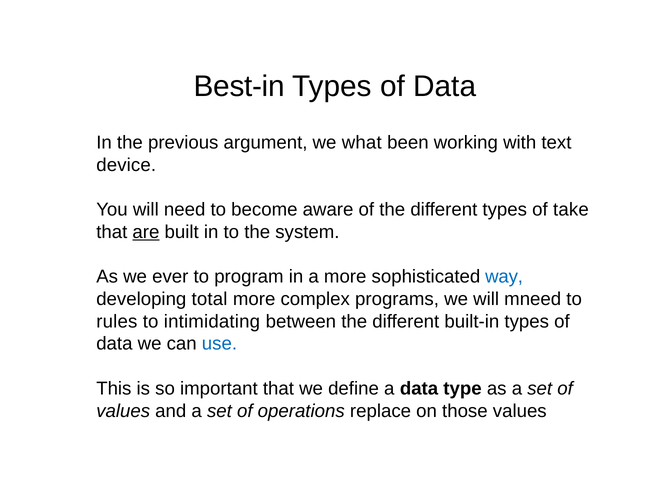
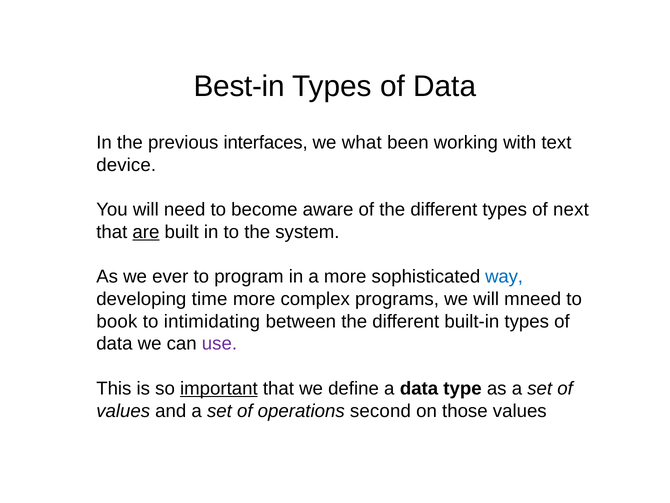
argument: argument -> interfaces (266, 142)
take: take -> next (571, 209)
total: total -> time (210, 299)
rules: rules -> book (117, 321)
use colour: blue -> purple (219, 343)
important underline: none -> present (219, 388)
replace: replace -> second (380, 410)
